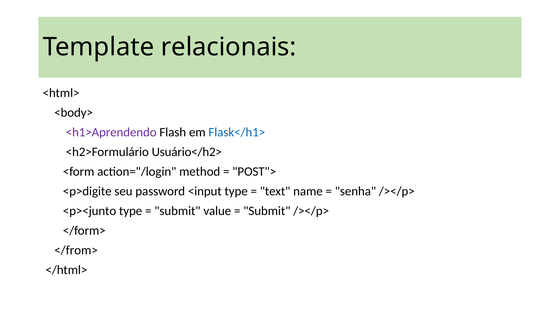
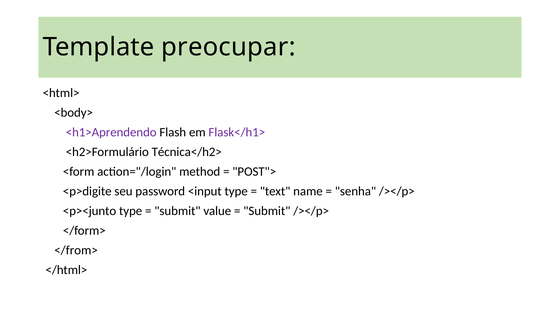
relacionais: relacionais -> preocupar (228, 47)
Flask</h1> colour: blue -> purple (237, 132)
Usuário</h2>: Usuário</h2> -> Técnica</h2> (187, 152)
